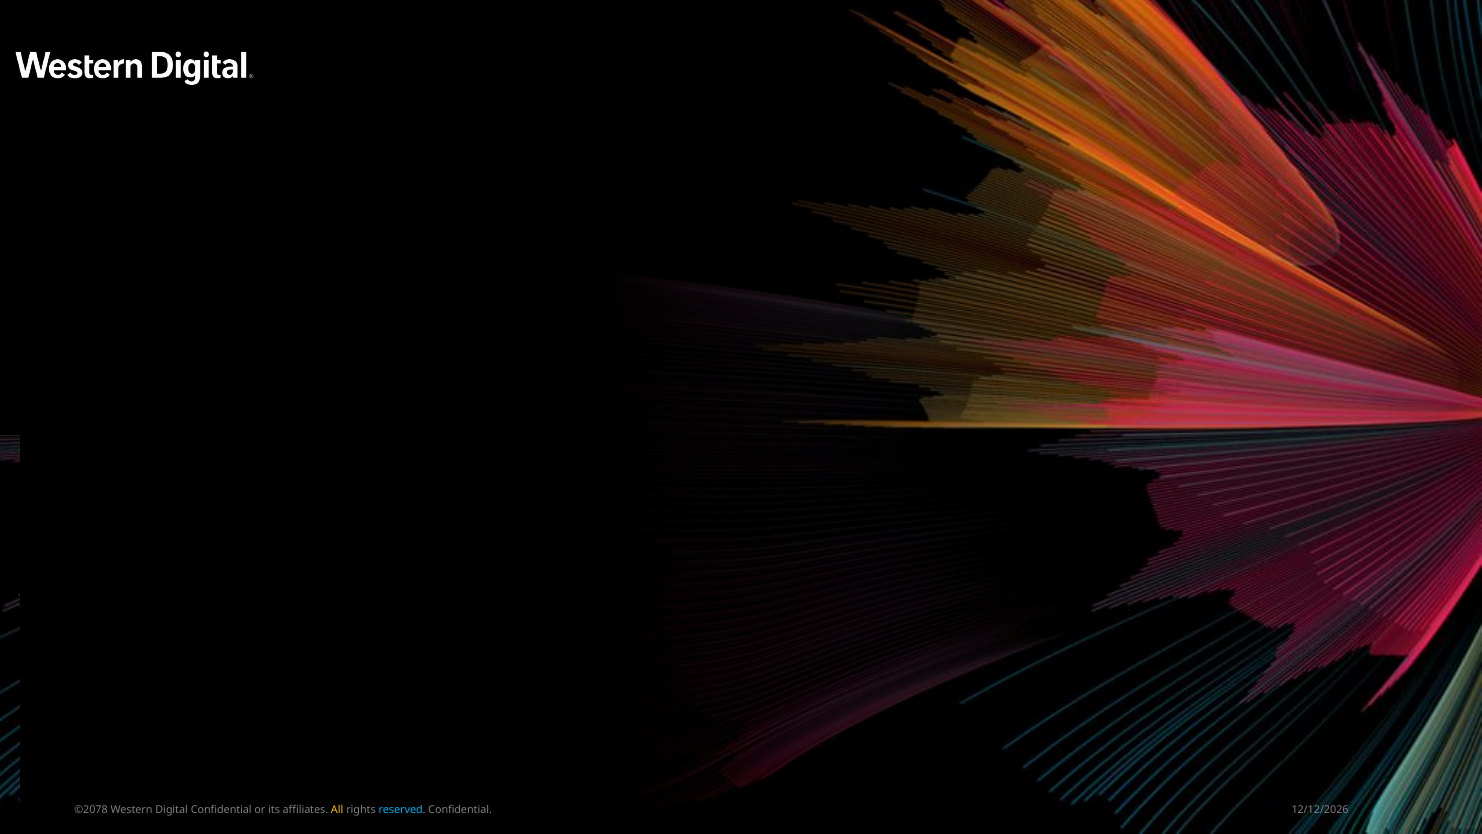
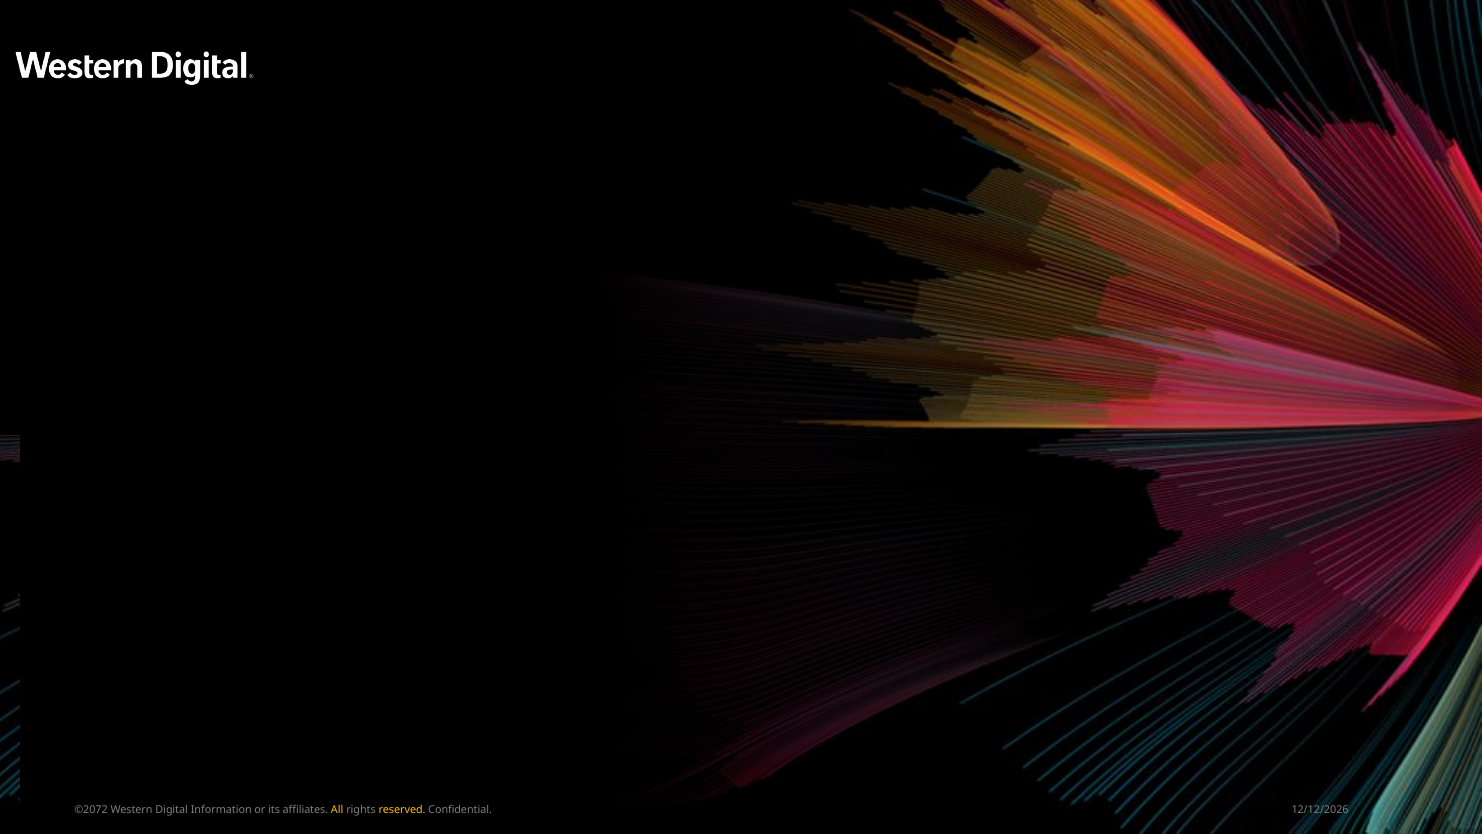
©2078: ©2078 -> ©2072 (91, 809)
Digital Confidential: Confidential -> Information (221, 809)
reserved colour: light blue -> yellow (402, 809)
